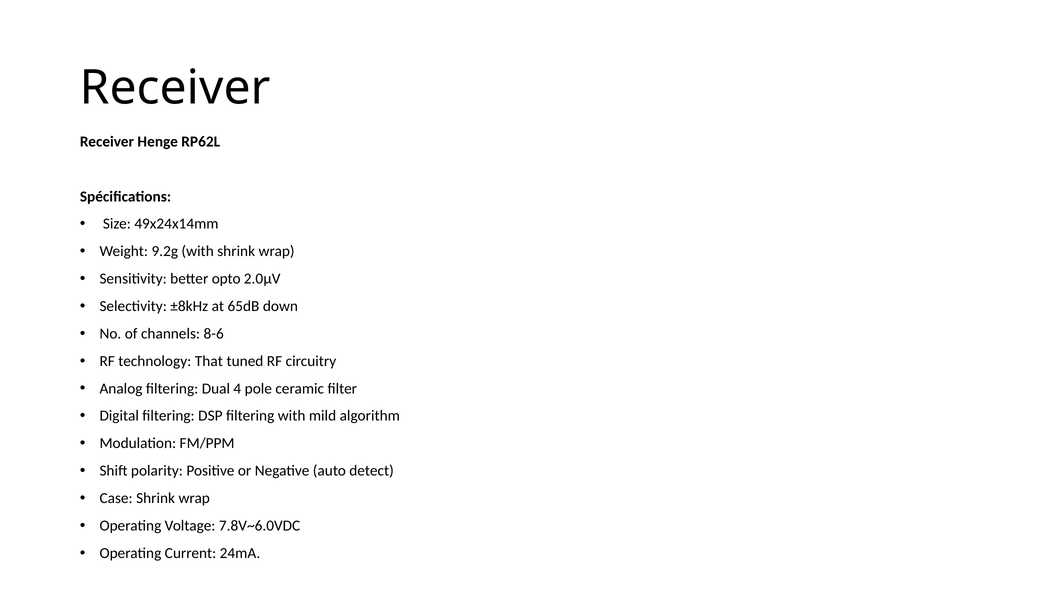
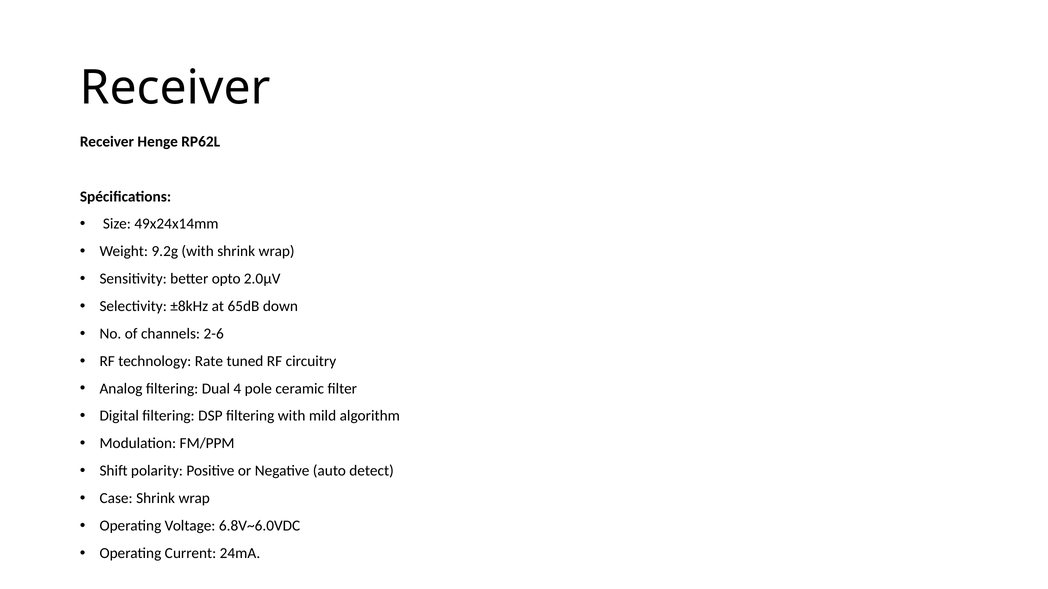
8-6: 8-6 -> 2-6 (214, 334)
That: That -> Rate (209, 361)
7.8V~6.0VDC: 7.8V~6.0VDC -> 6.8V~6.0VDC (260, 526)
